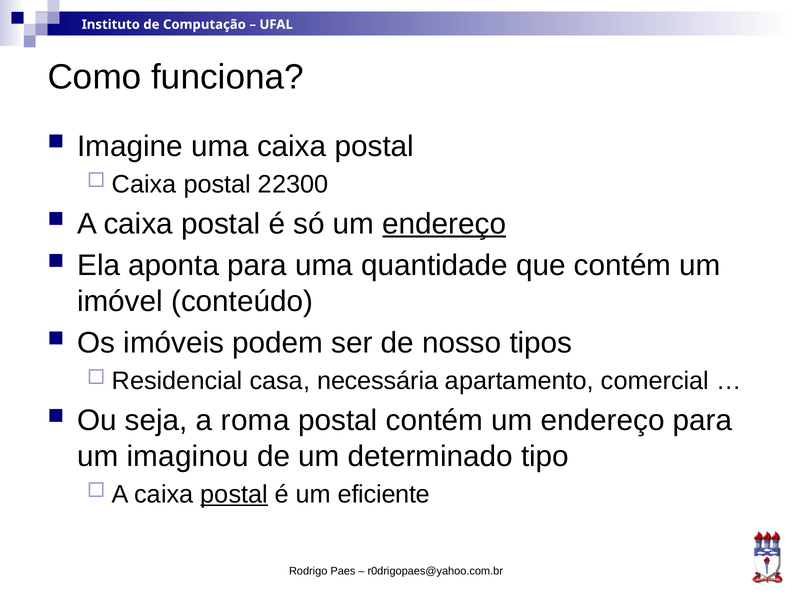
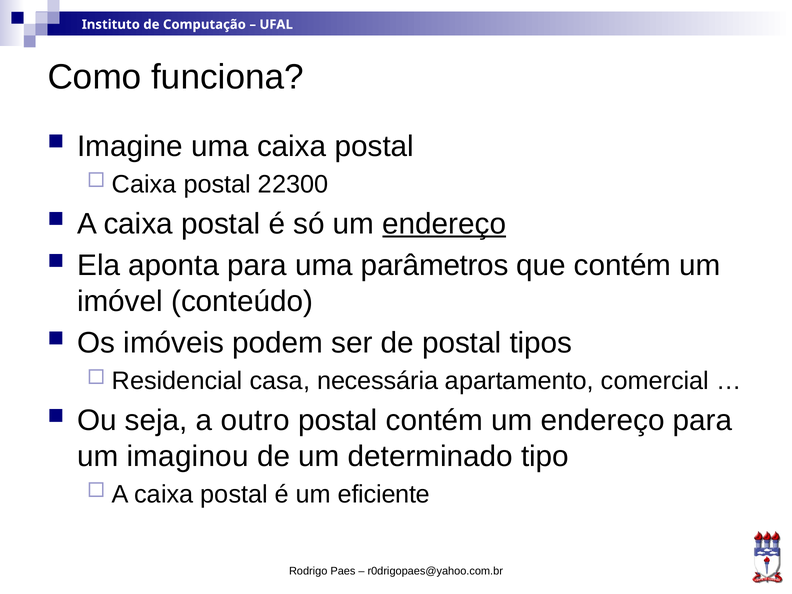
quantidade: quantidade -> parâmetros (435, 266)
de nosso: nosso -> postal (462, 343)
roma: roma -> outro (255, 421)
postal underline: present -> none (234, 494)
